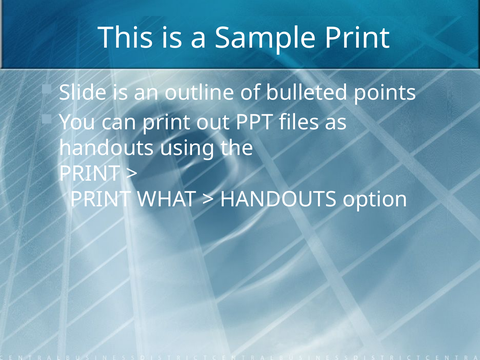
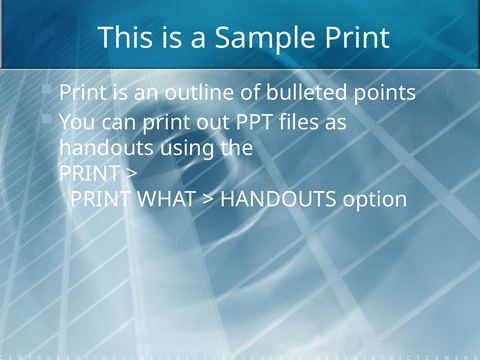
Slide: Slide -> Print (83, 93)
